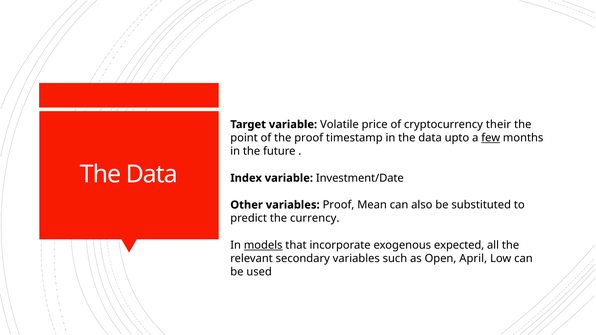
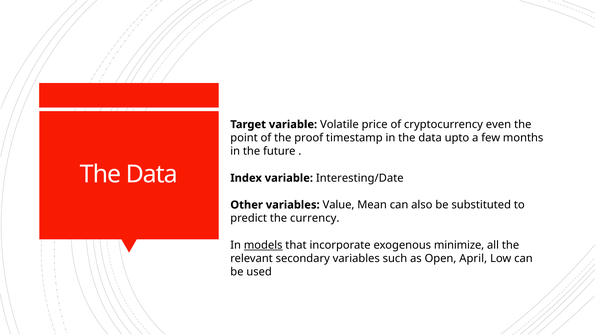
their: their -> even (498, 125)
few underline: present -> none (491, 138)
Investment/Date: Investment/Date -> Interesting/Date (360, 178)
variables Proof: Proof -> Value (339, 205)
expected: expected -> minimize (459, 245)
